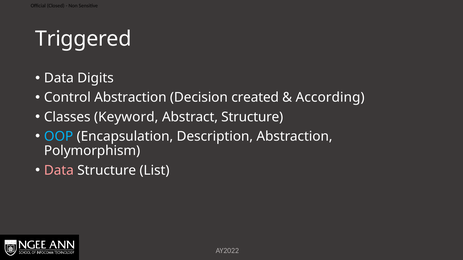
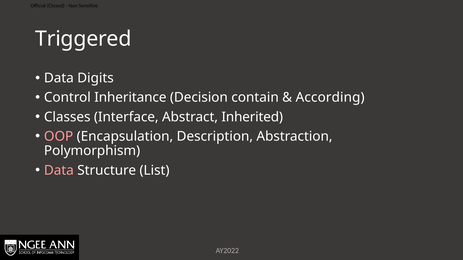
Control Abstraction: Abstraction -> Inheritance (130, 98)
created: created -> contain (255, 98)
Keyword: Keyword -> Interface (126, 117)
Abstract Structure: Structure -> Inherited (252, 117)
OOP colour: light blue -> pink (59, 137)
